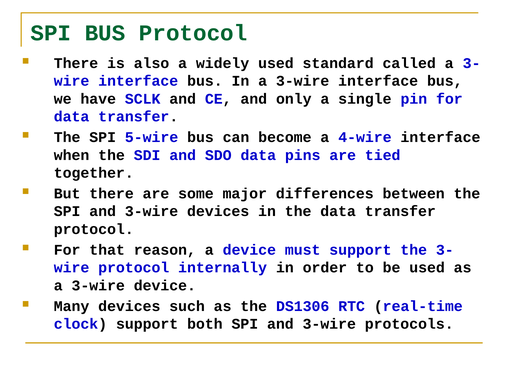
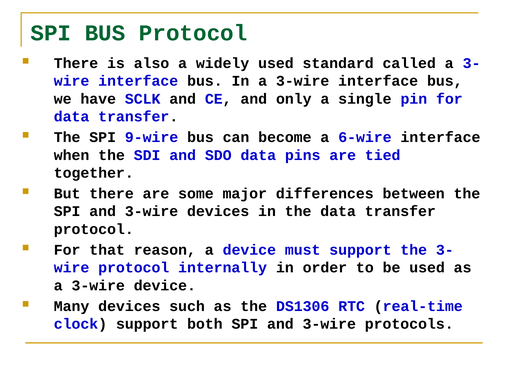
5-wire: 5-wire -> 9-wire (152, 137)
4-wire: 4-wire -> 6-wire (365, 137)
